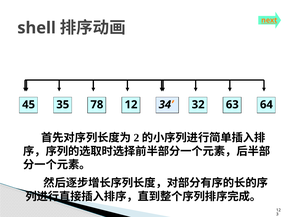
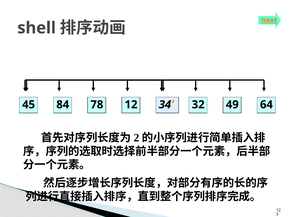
35: 35 -> 84 (63, 104)
63: 63 -> 49 (232, 104)
